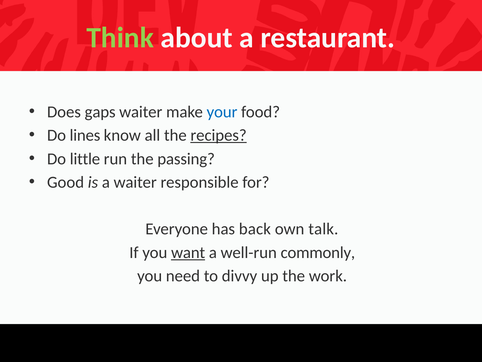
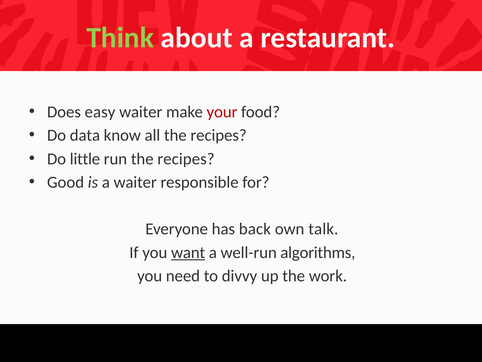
gaps: gaps -> easy (100, 112)
your colour: blue -> red (222, 112)
lines: lines -> data (85, 135)
recipes underline: present -> none (219, 135)
run the passing: passing -> recipes (186, 159)
commonly: commonly -> algorithms (318, 252)
